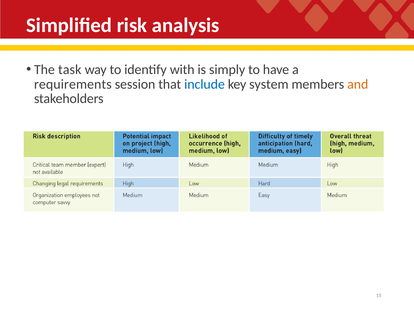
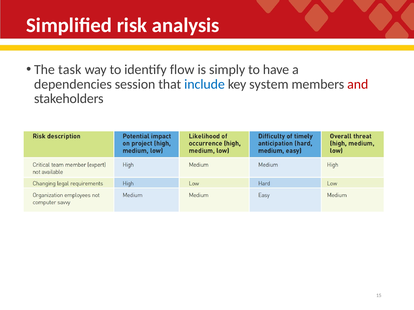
with: with -> flow (182, 70)
requirements: requirements -> dependencies (73, 84)
and colour: orange -> red (358, 84)
